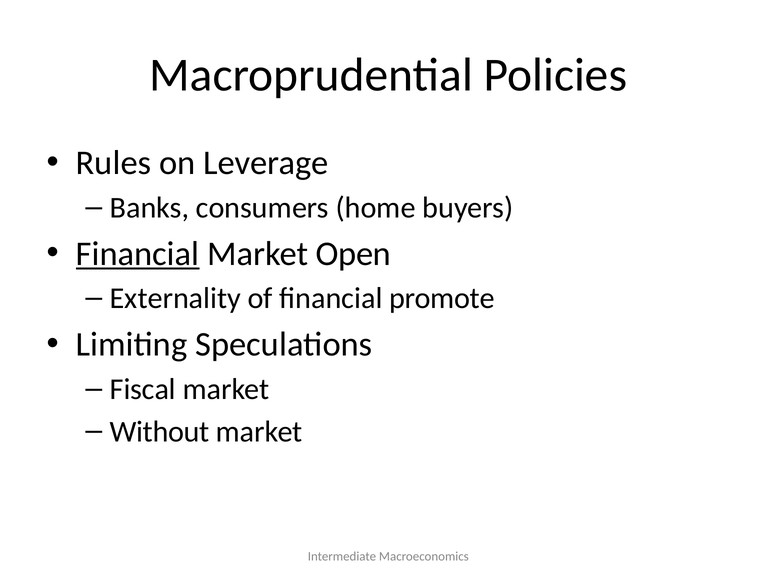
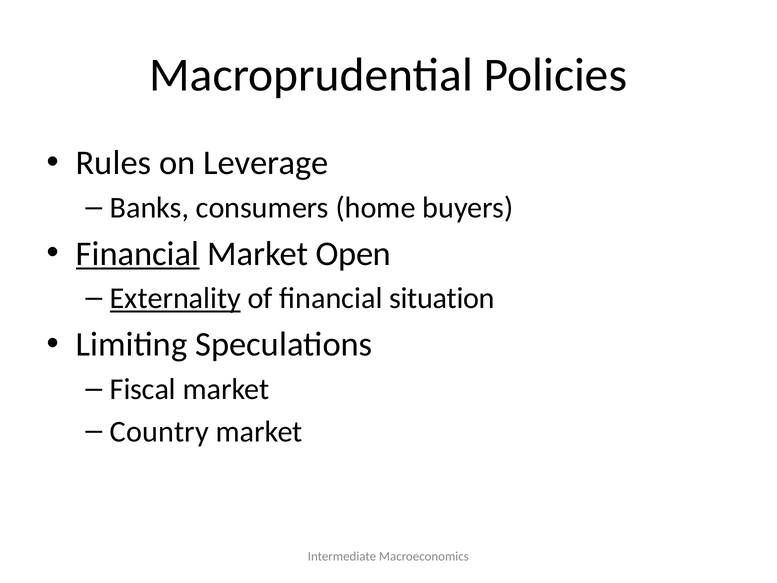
Externality underline: none -> present (175, 298)
promote: promote -> situation (442, 298)
Without: Without -> Country (159, 431)
